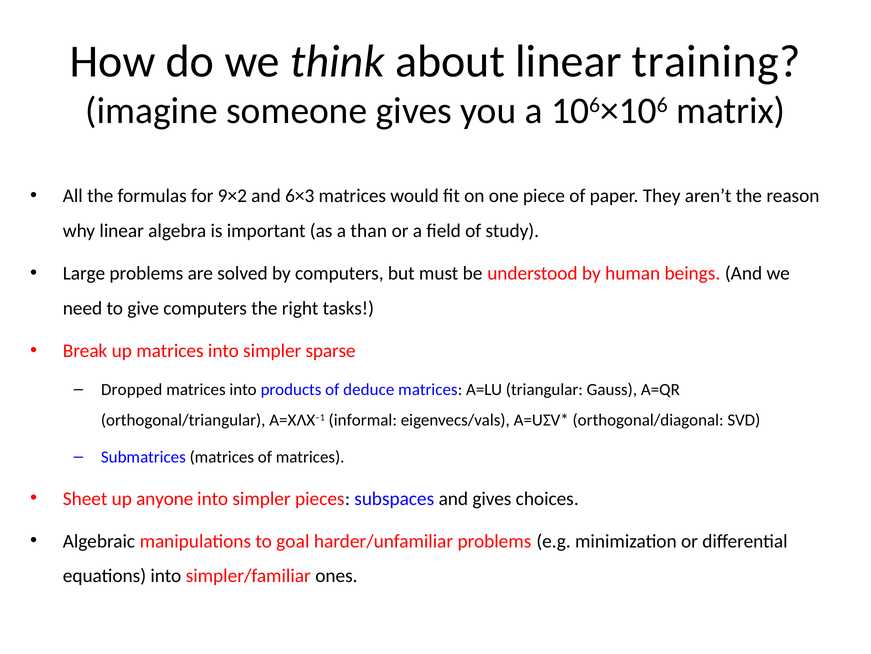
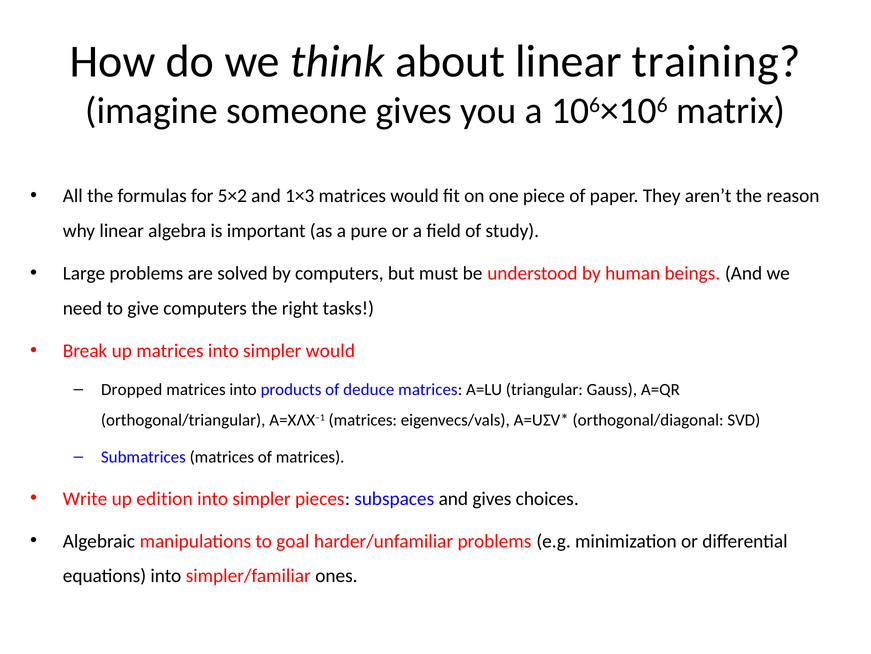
9×2: 9×2 -> 5×2 (232, 196)
6×3: 6×3 -> 1×3 (300, 196)
than: than -> pure (369, 231)
simpler sparse: sparse -> would (330, 350)
A=XΛX–1 informal: informal -> matrices (363, 419)
Sheet: Sheet -> Write (85, 498)
anyone: anyone -> edition (165, 498)
